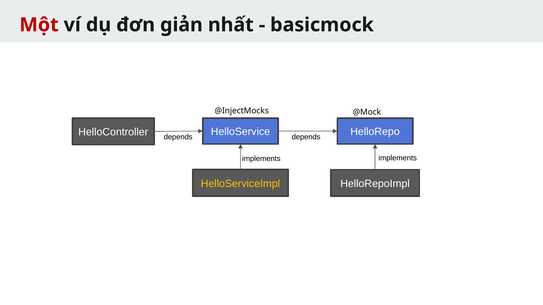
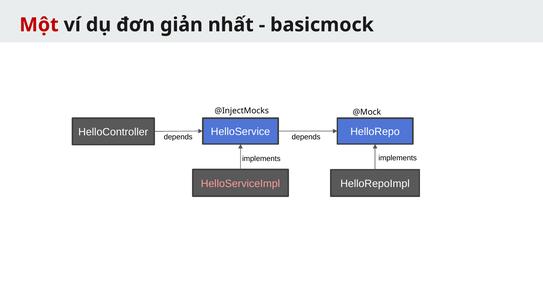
HelloServiceImpl colour: yellow -> pink (240, 184)
